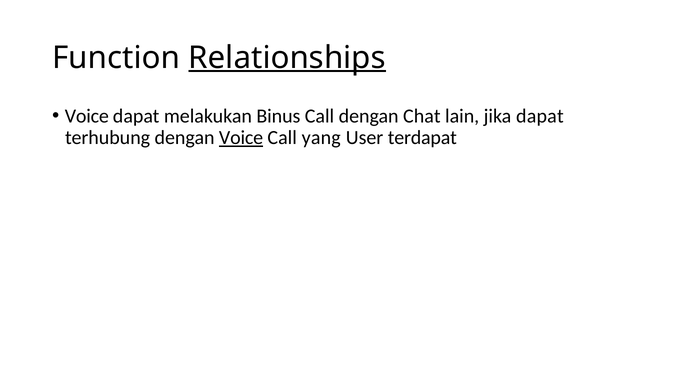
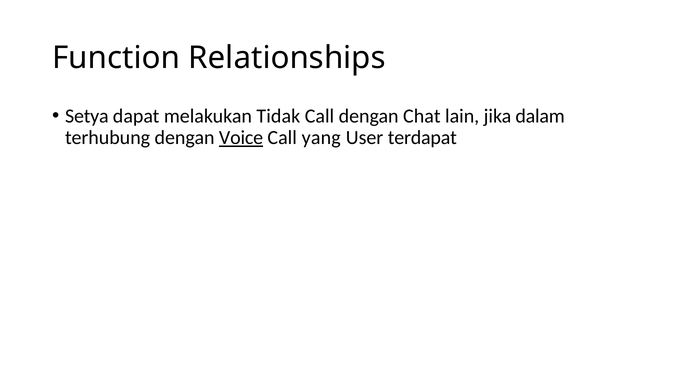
Relationships underline: present -> none (287, 58)
Voice: Voice -> Setya (87, 116)
Binus: Binus -> Tidak (278, 116)
jika dapat: dapat -> dalam (540, 116)
